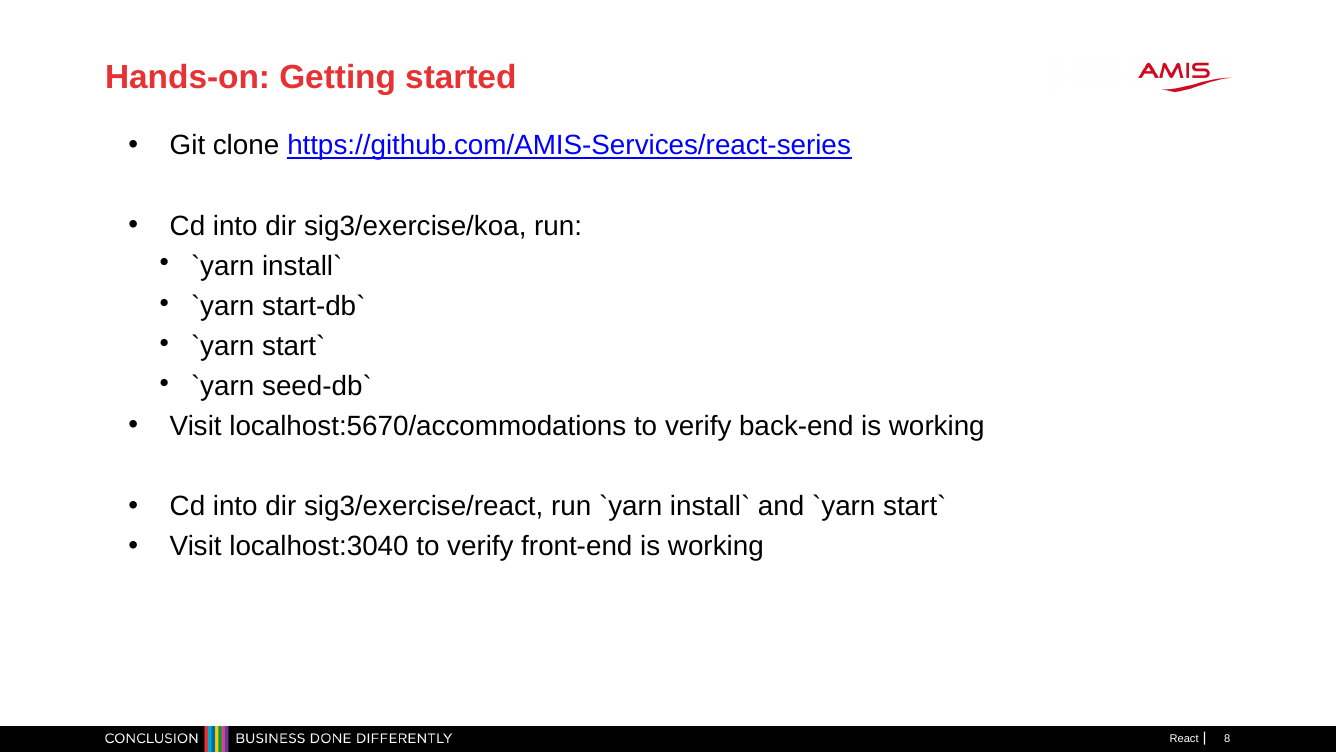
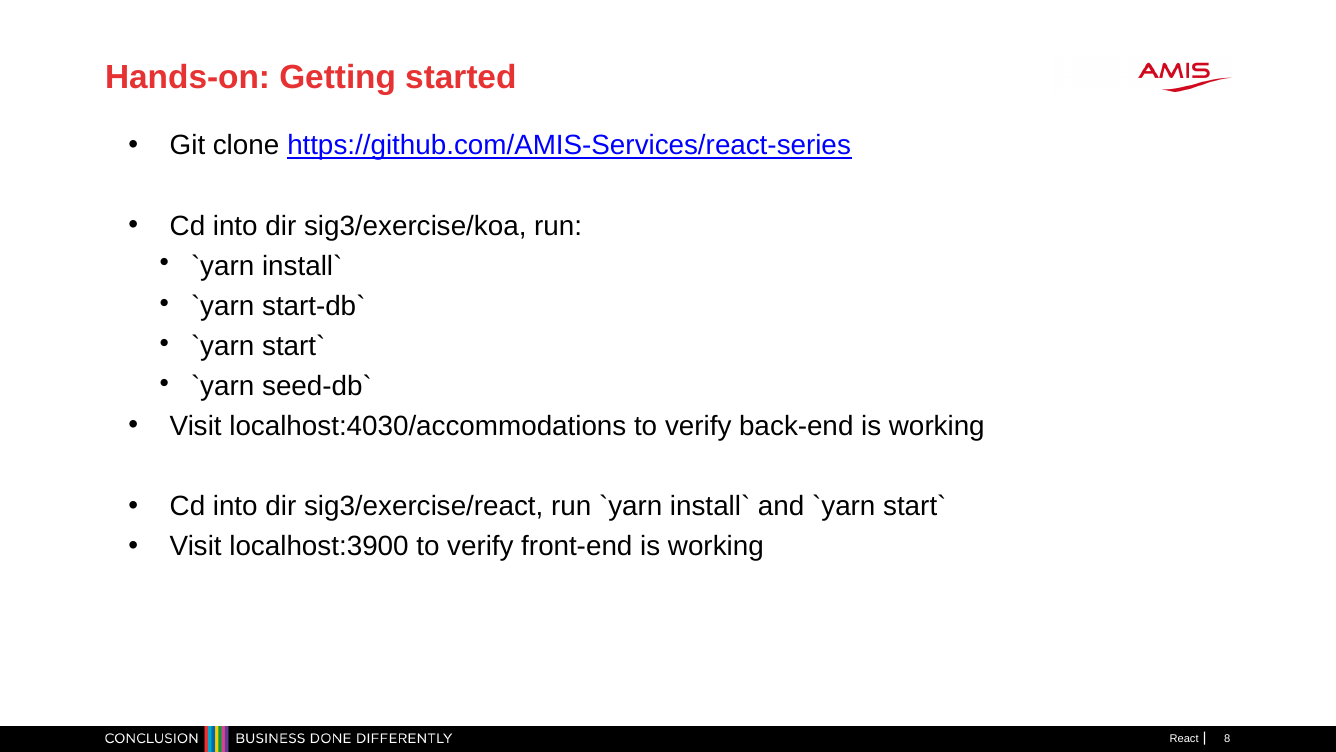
localhost:5670/accommodations: localhost:5670/accommodations -> localhost:4030/accommodations (428, 426)
localhost:3040: localhost:3040 -> localhost:3900 (319, 546)
